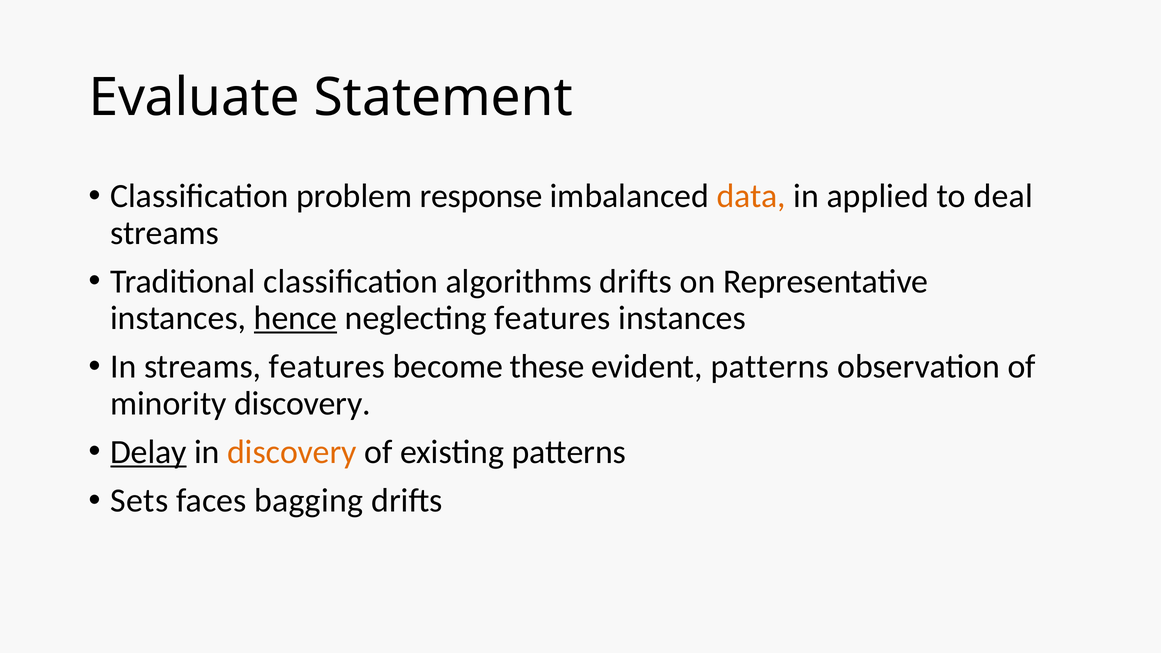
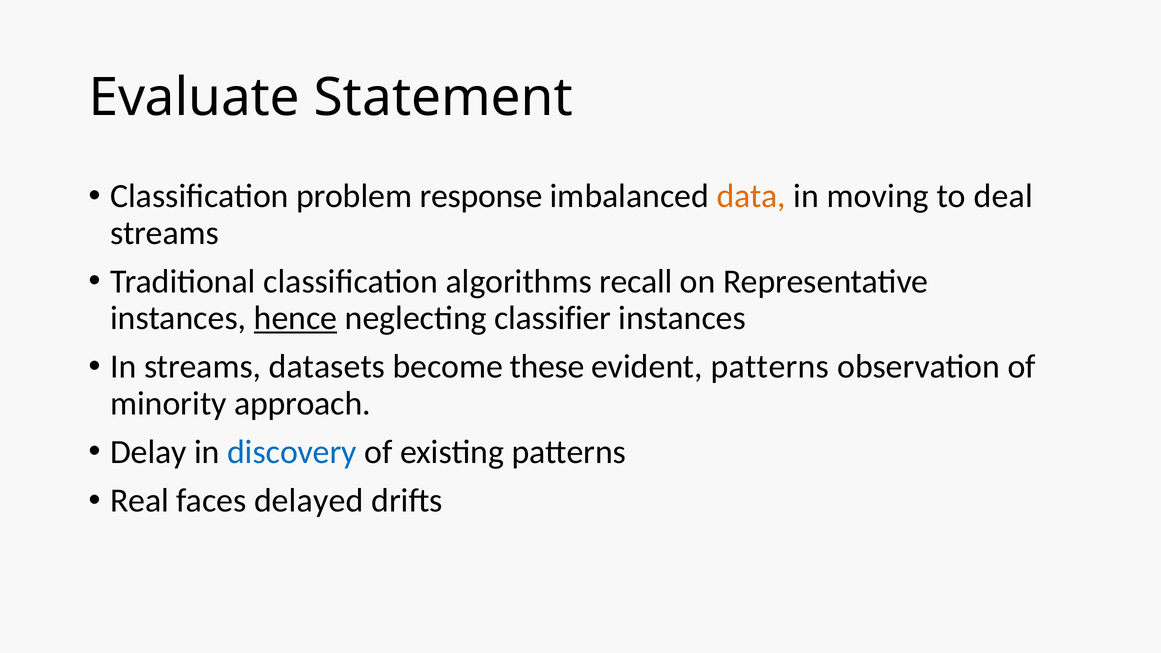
applied: applied -> moving (878, 196)
algorithms drifts: drifts -> recall (636, 282)
neglecting features: features -> classifier (553, 318)
streams features: features -> datasets (327, 367)
minority discovery: discovery -> approach (302, 403)
Delay underline: present -> none (148, 452)
discovery colour: orange -> blue (292, 452)
Sets: Sets -> Real (140, 501)
bagging: bagging -> delayed (309, 501)
